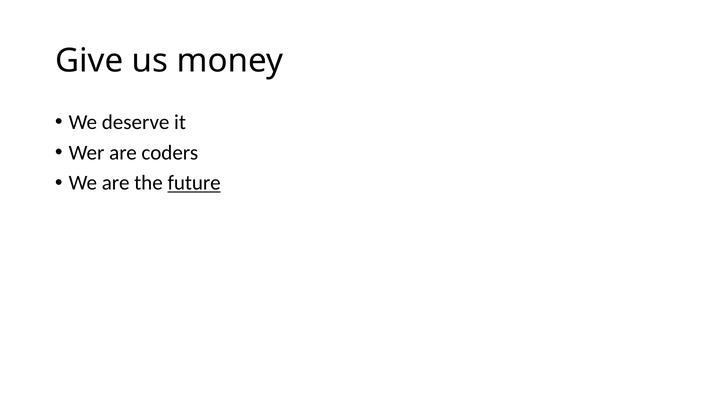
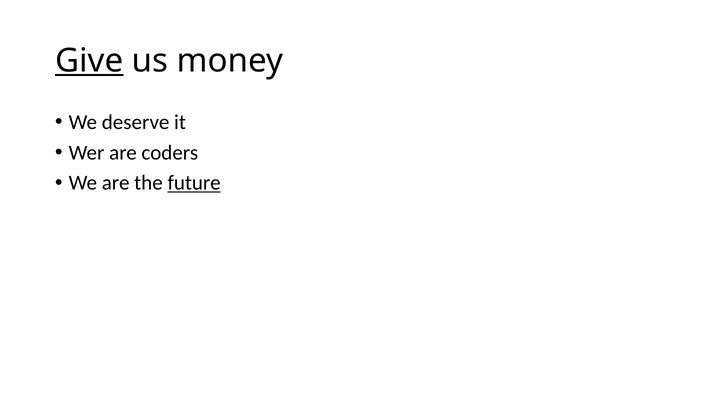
Give underline: none -> present (89, 61)
